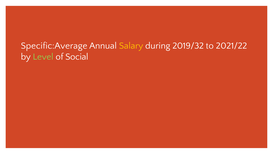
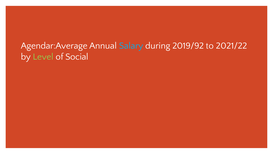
Specific:Average: Specific:Average -> Agendar:Average (54, 46)
Salary colour: yellow -> light blue (131, 46)
2019/32: 2019/32 -> 2019/92 (188, 46)
